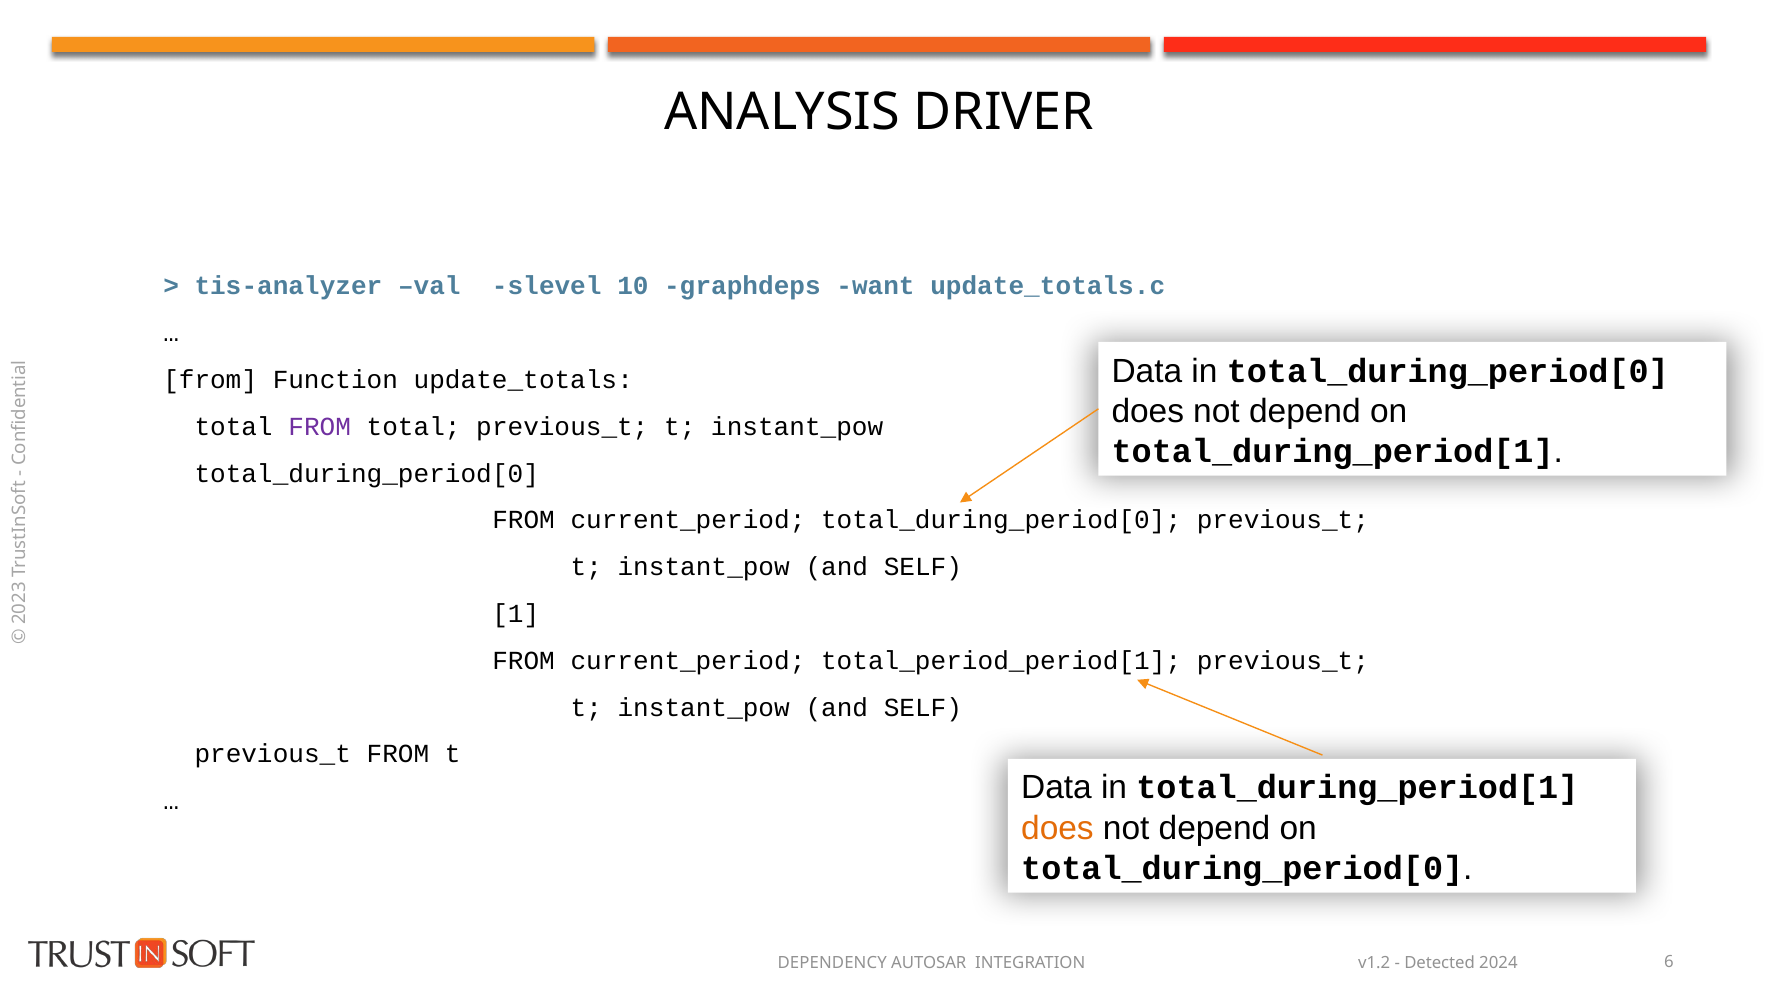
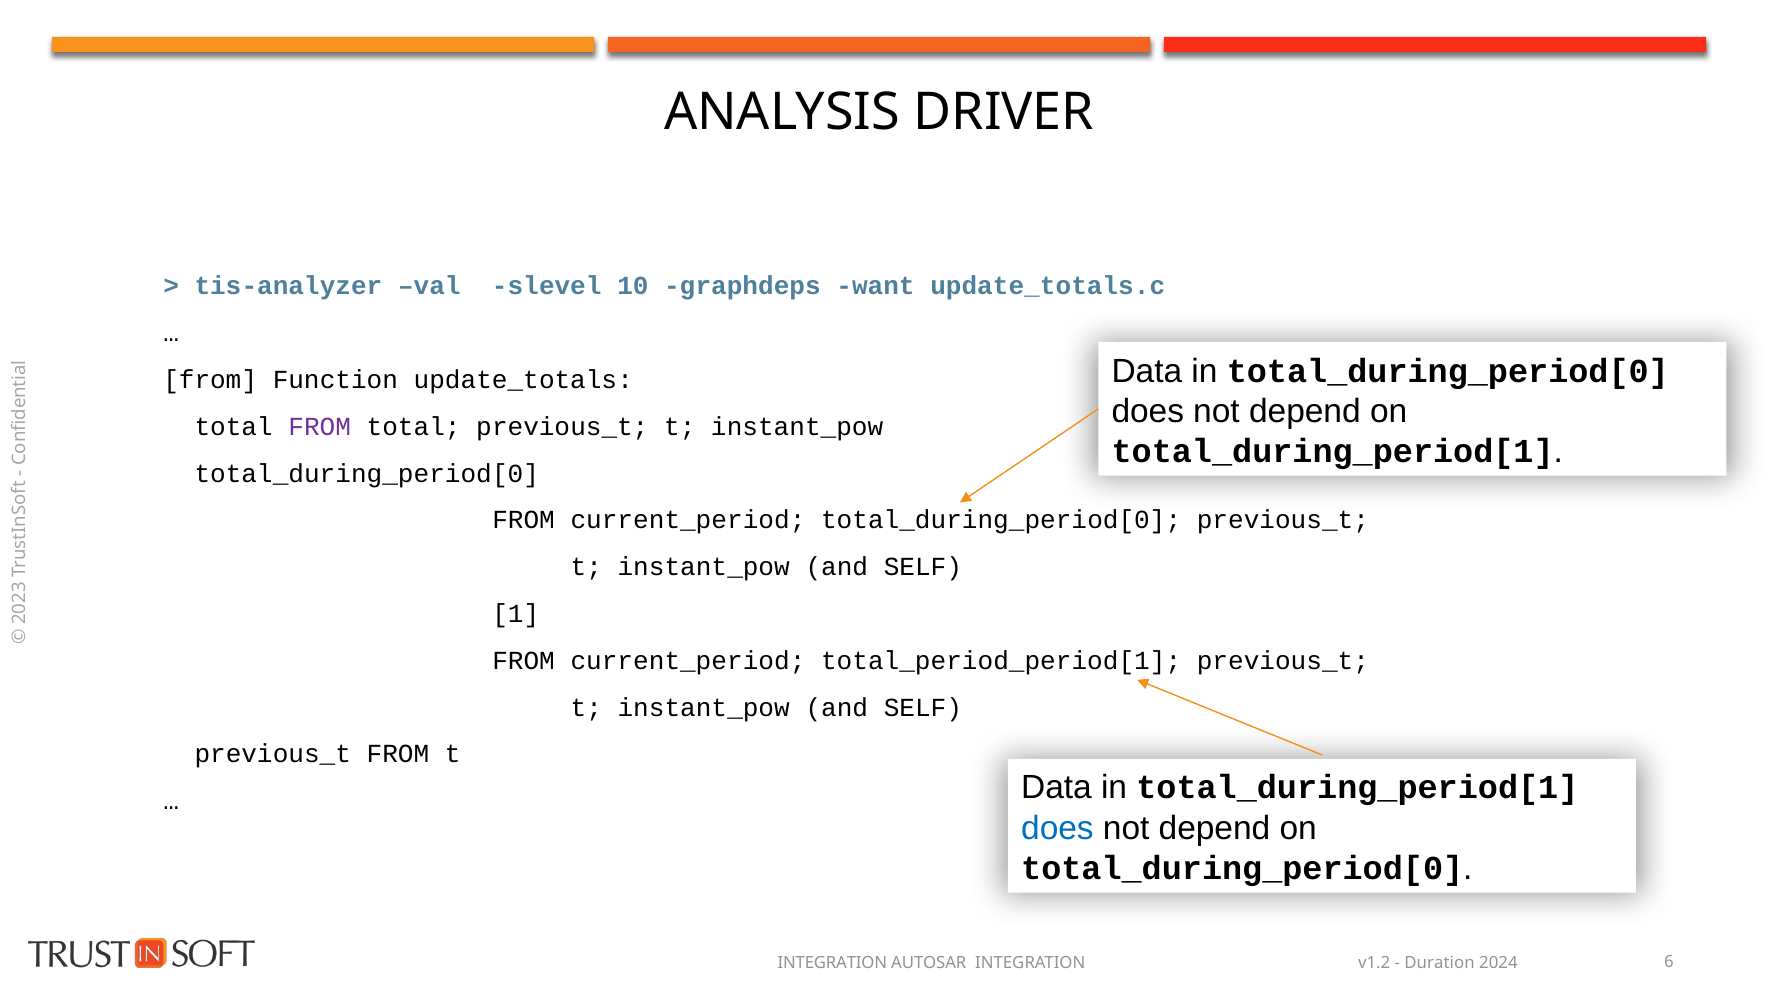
does colour: orange -> blue (1057, 828)
DEPENDENCY: DEPENDENCY -> INTEGRATION (832, 963)
Detected: Detected -> Duration (1440, 963)
